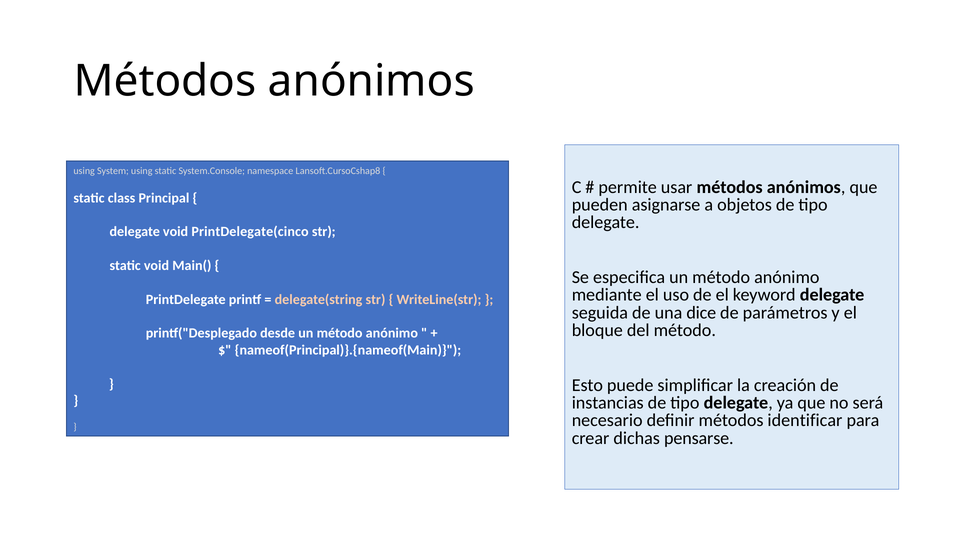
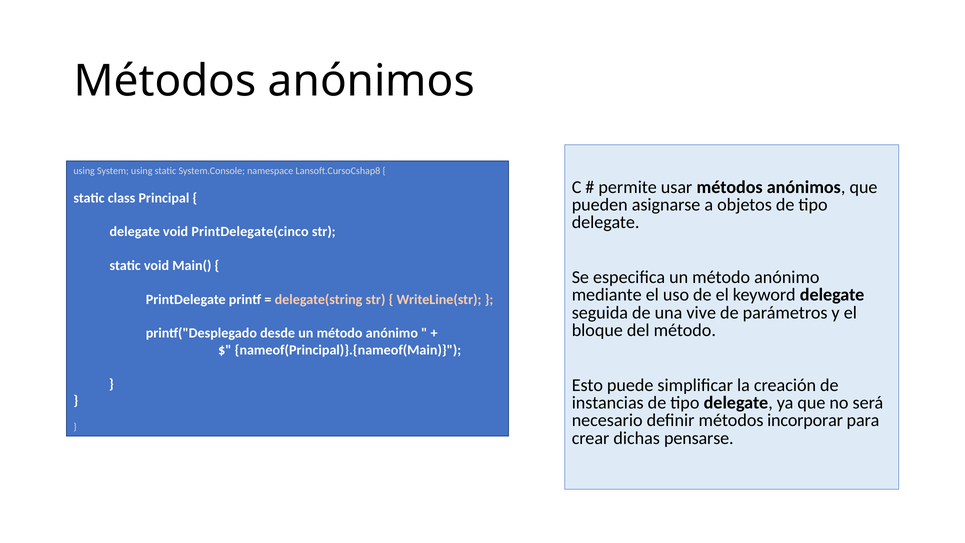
dice: dice -> vive (701, 312)
identificar: identificar -> incorporar (805, 420)
